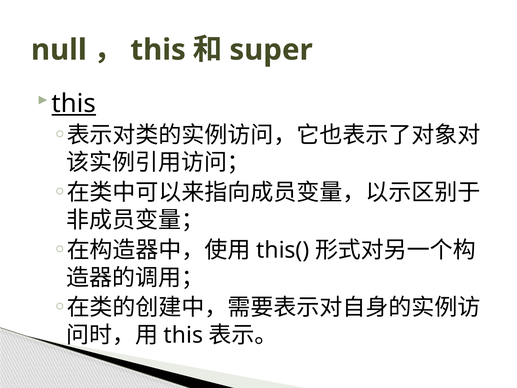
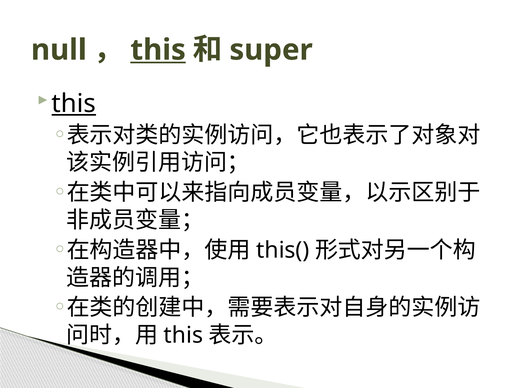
this underline: none -> present (158, 50)
